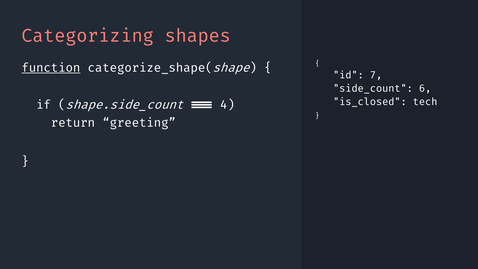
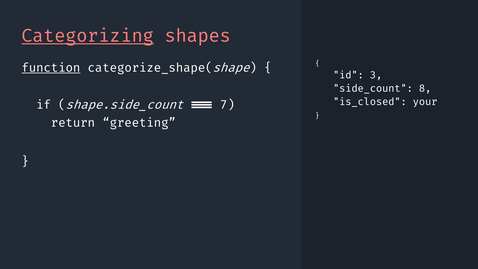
Categorizing underline: none -> present (88, 36)
7: 7 -> 3 (376, 75)
6: 6 -> 8 (425, 88)
tech: tech -> your (425, 102)
4: 4 -> 7 (227, 105)
